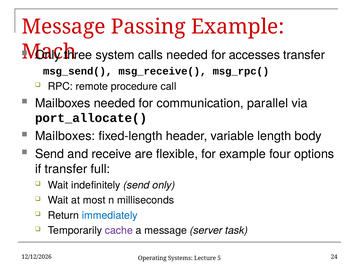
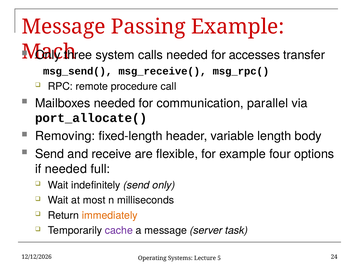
Mailboxes: Mailboxes -> Removing (65, 136)
if transfer: transfer -> needed (66, 169)
immediately colour: blue -> orange (110, 216)
